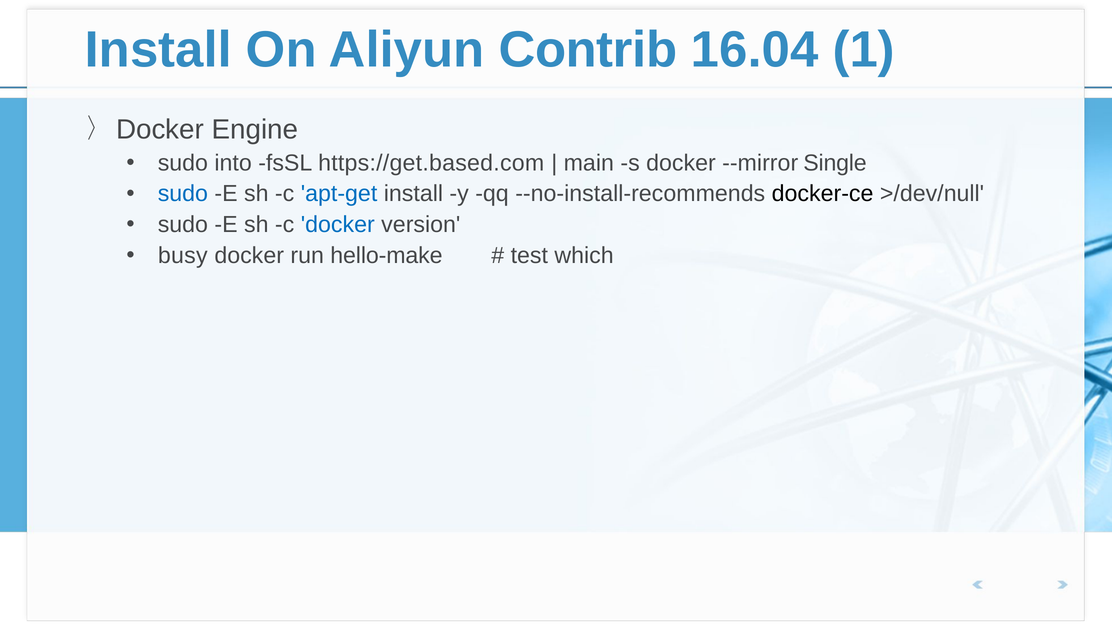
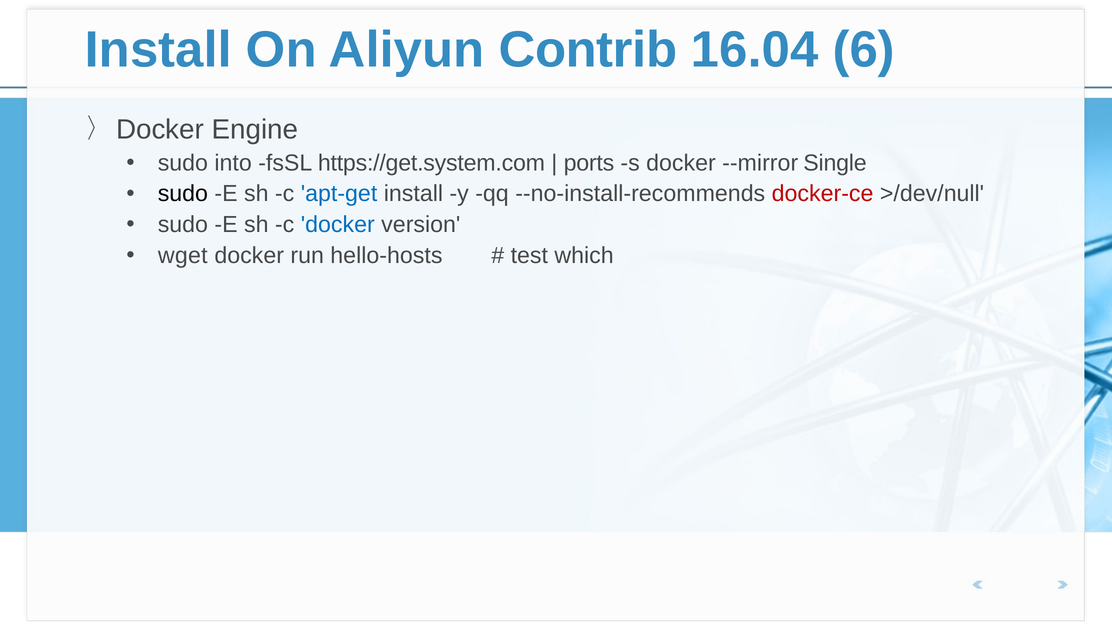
1: 1 -> 6 (864, 50)
https://get.based.com: https://get.based.com -> https://get.system.com (431, 163)
main: main -> ports (589, 163)
sudo colour: blue -> black (183, 194)
docker-ce colour: black -> red (823, 194)
busy: busy -> wget (183, 255)
hello-make: hello-make -> hello-hosts (386, 255)
